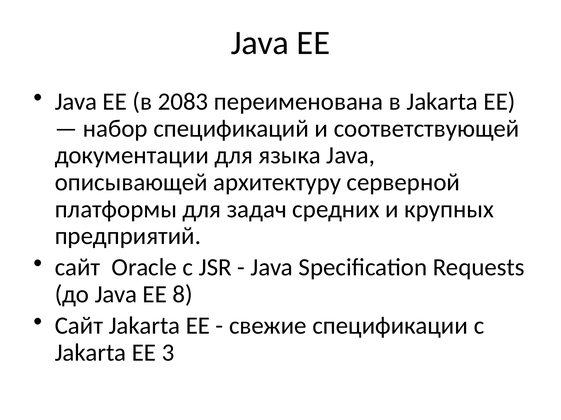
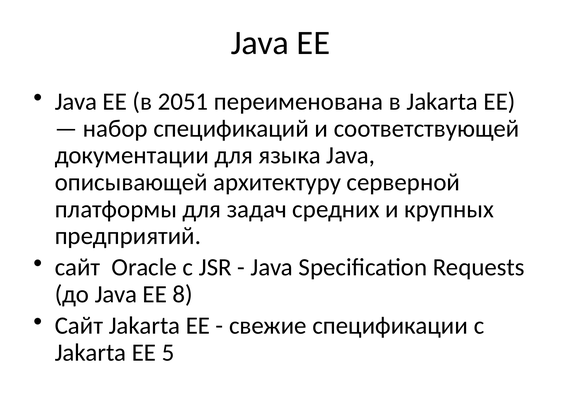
2083: 2083 -> 2051 (183, 102)
3: 3 -> 5 (168, 353)
